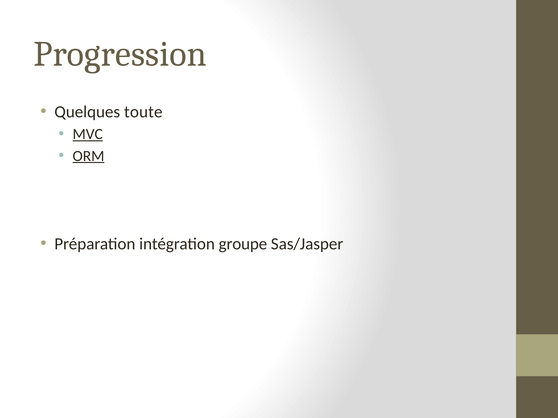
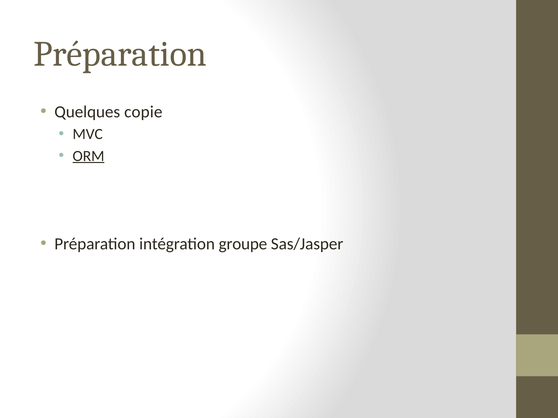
Progression: Progression -> Préparation (120, 54)
toute: toute -> copie (143, 112)
MVC underline: present -> none (88, 134)
